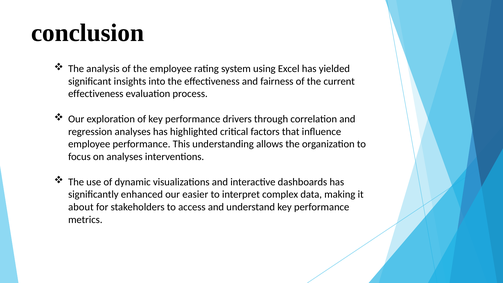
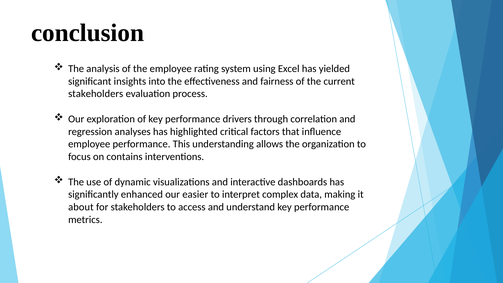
effectiveness: effectiveness -> stakeholders (96, 94)
on analyses: analyses -> contains (125, 157)
